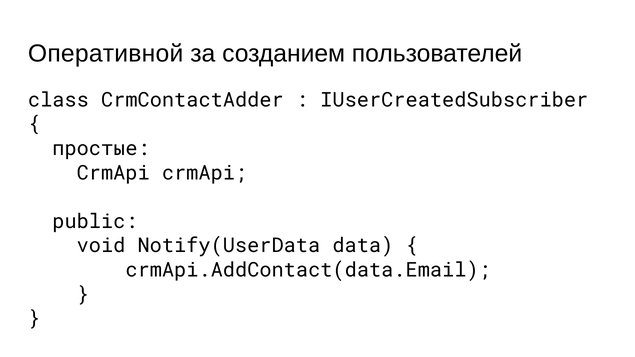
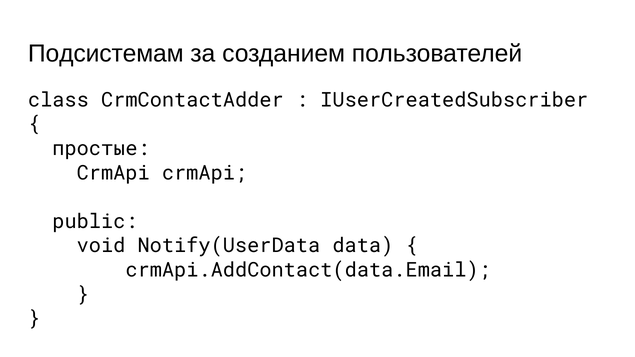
Оперативной: Оперативной -> Подсистемам (106, 54)
